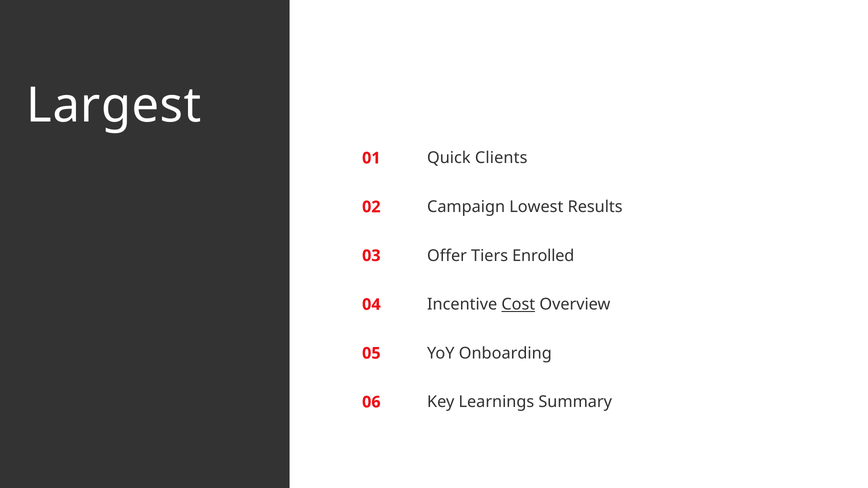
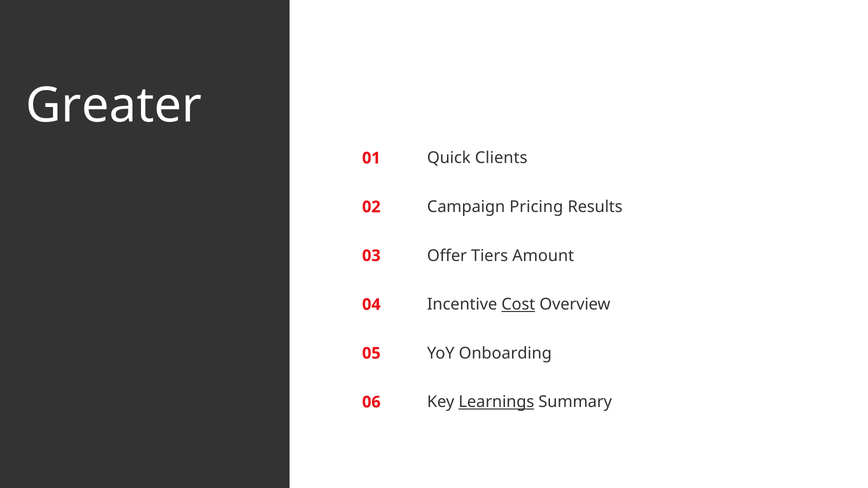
Largest: Largest -> Greater (114, 105)
Lowest: Lowest -> Pricing (536, 207)
Enrolled: Enrolled -> Amount (543, 256)
Learnings underline: none -> present (496, 402)
